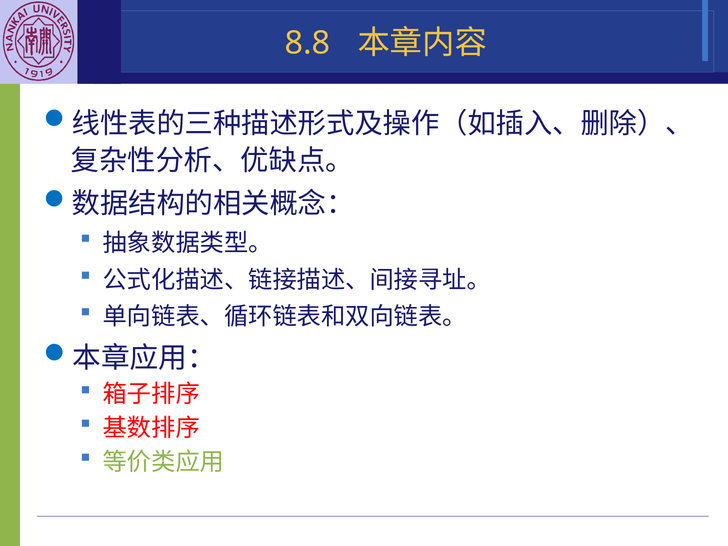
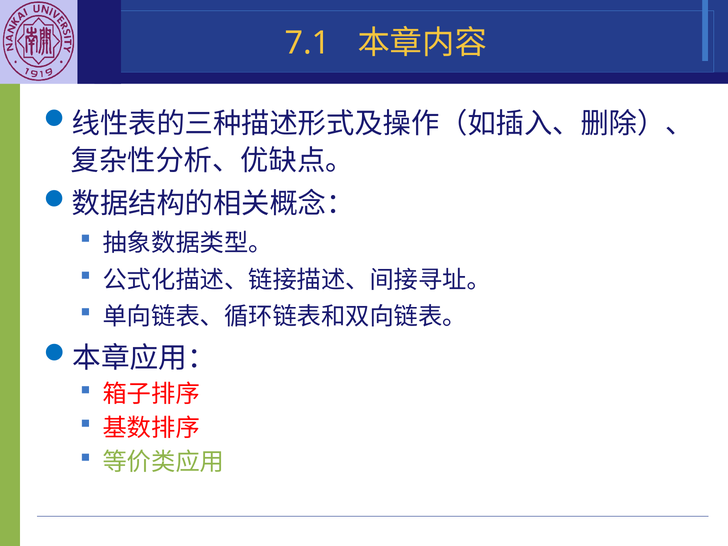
8.8: 8.8 -> 7.1 (308, 43)
